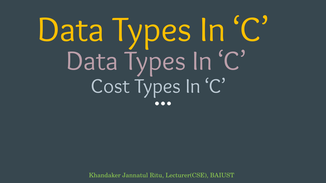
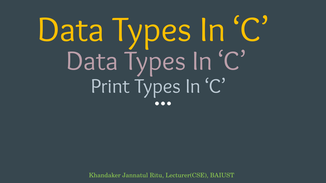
Cost: Cost -> Print (110, 86)
